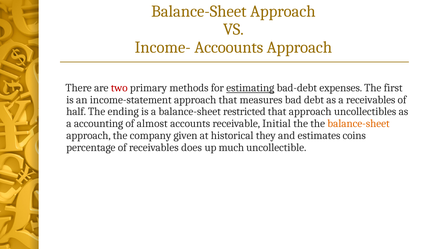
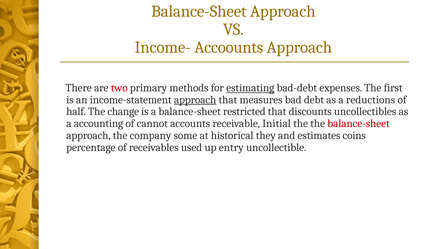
approach underline: none -> present (195, 100)
a receivables: receivables -> reductions (371, 100)
ending: ending -> change (123, 112)
that approach: approach -> discounts (310, 112)
almost: almost -> cannot (152, 123)
balance-sheet colour: orange -> red (359, 123)
given: given -> some (185, 135)
does: does -> used (192, 147)
much: much -> entry (231, 147)
